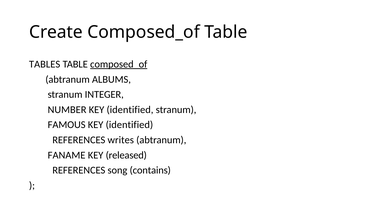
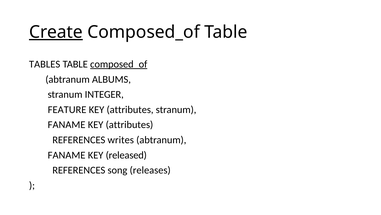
Create underline: none -> present (56, 32)
NUMBER: NUMBER -> FEATURE (67, 109)
identified: identified -> attributes (130, 109)
FAMOUS: FAMOUS -> FANAME (67, 124)
identified: identified -> attributes (129, 124)
contains: contains -> releases (150, 170)
